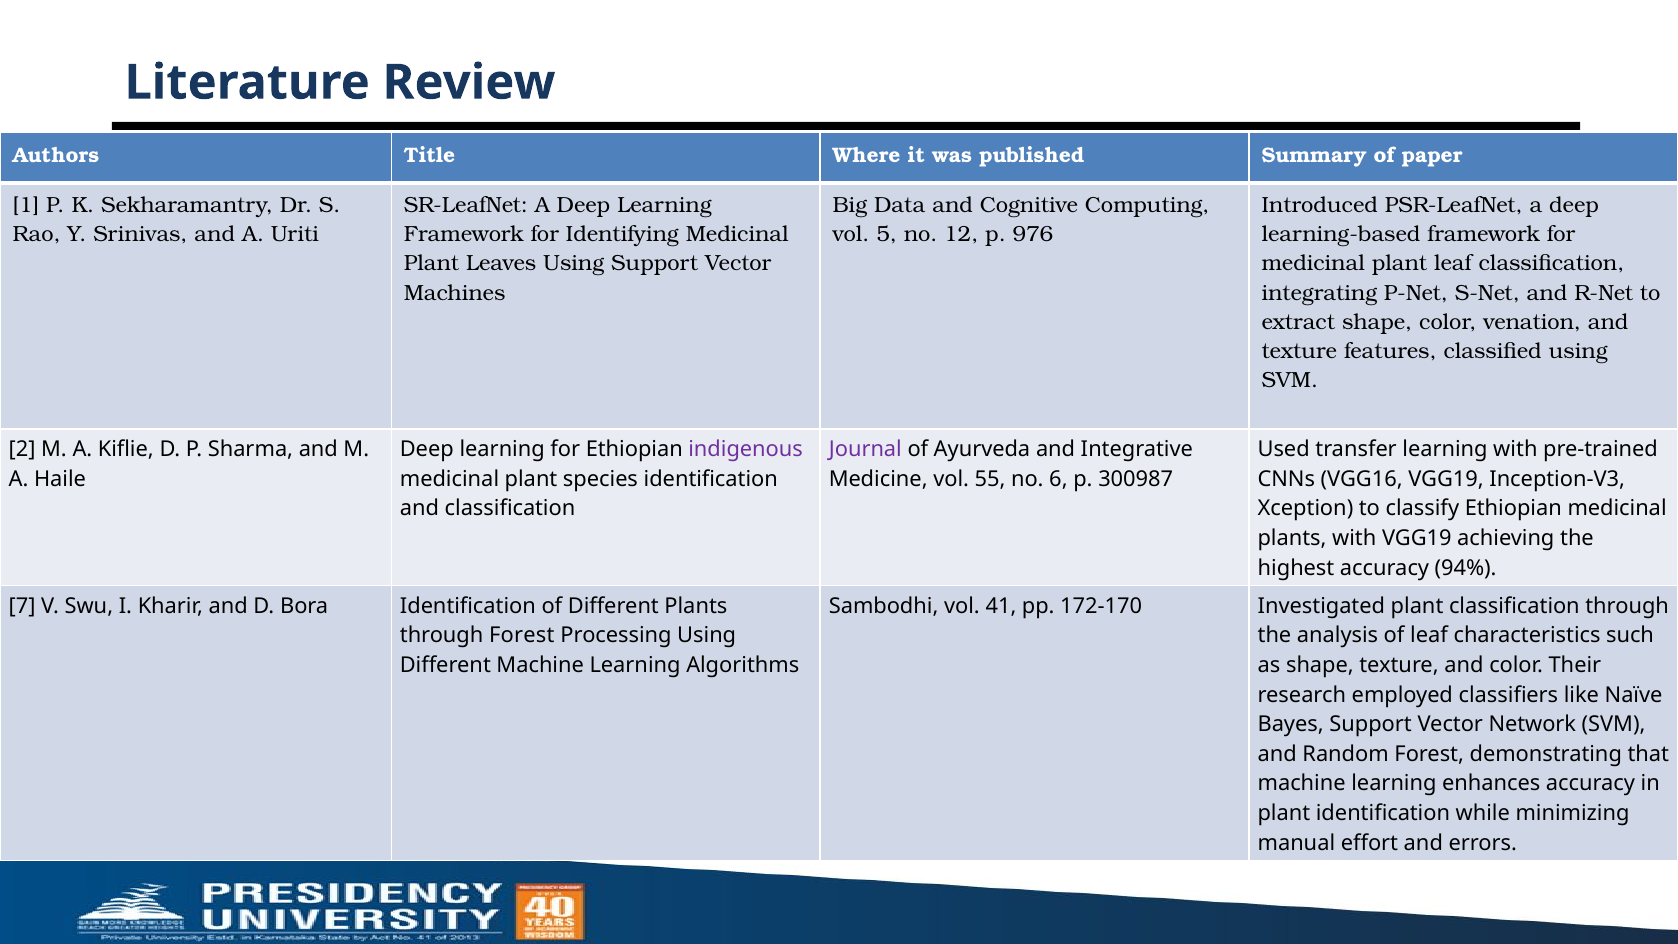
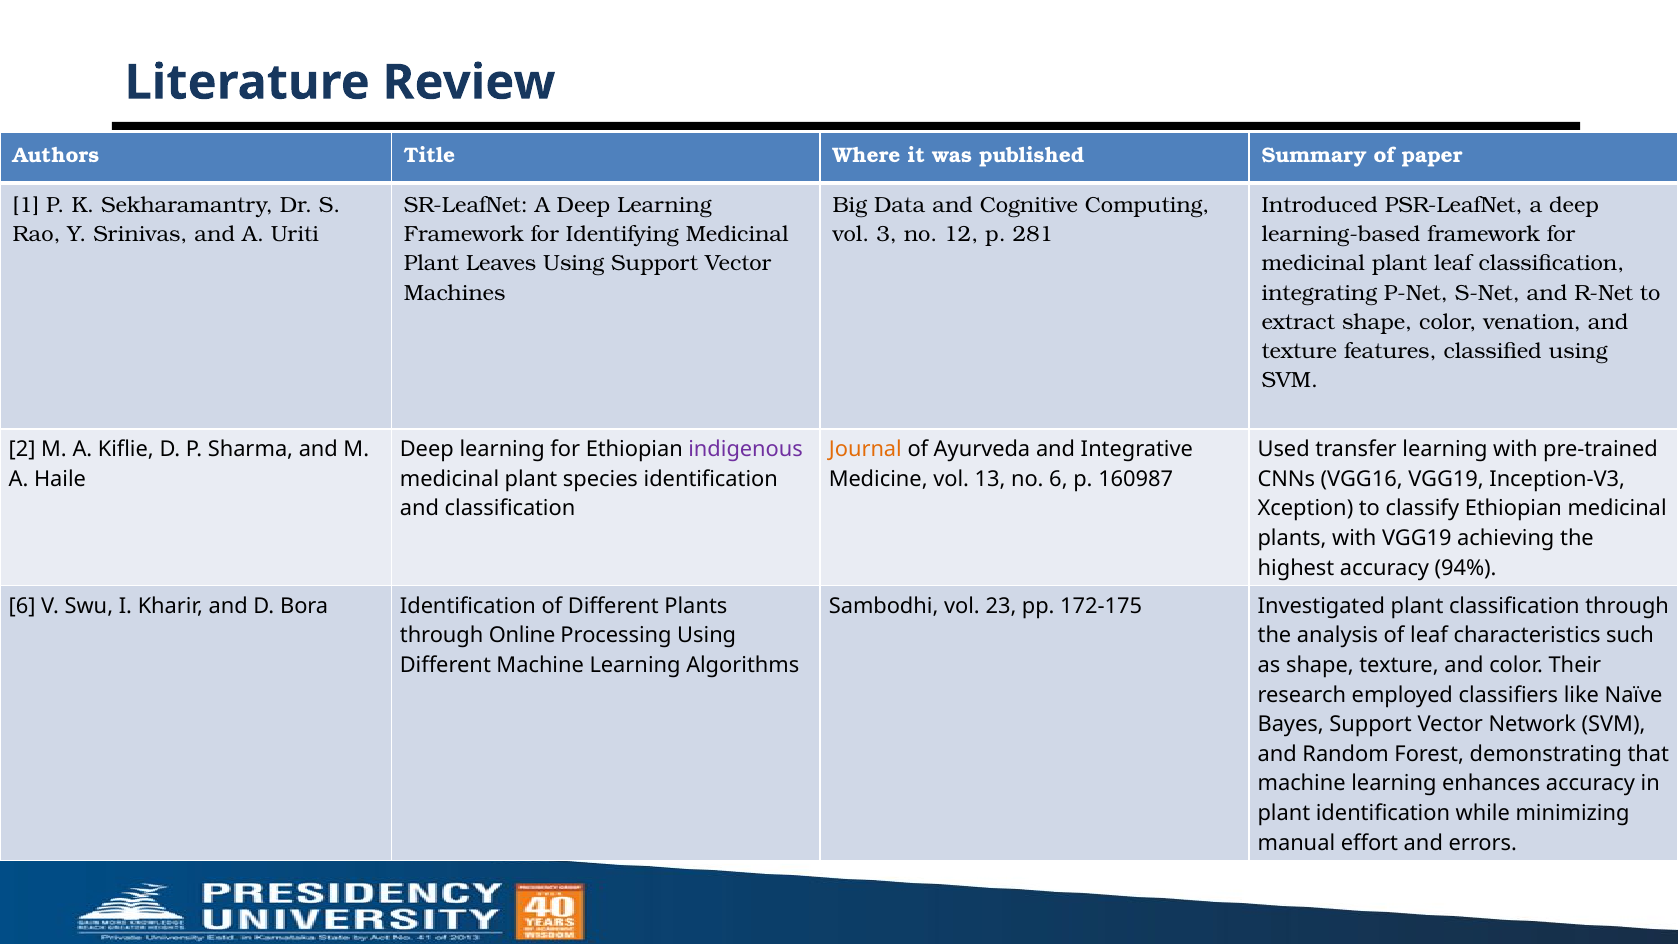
5: 5 -> 3 (887, 234)
976: 976 -> 281 (1033, 234)
Journal colour: purple -> orange (865, 449)
55: 55 -> 13 (990, 479)
300987: 300987 -> 160987 (1136, 479)
7: 7 -> 6 (22, 606)
41: 41 -> 23 (1001, 606)
172-170: 172-170 -> 172-175 (1101, 606)
through Forest: Forest -> Online (522, 636)
